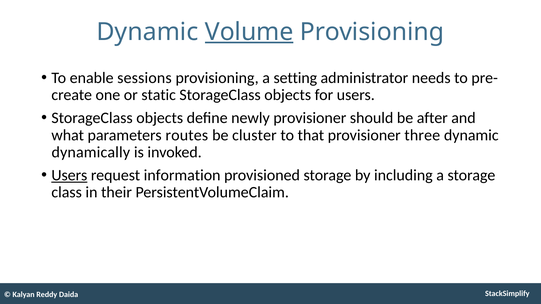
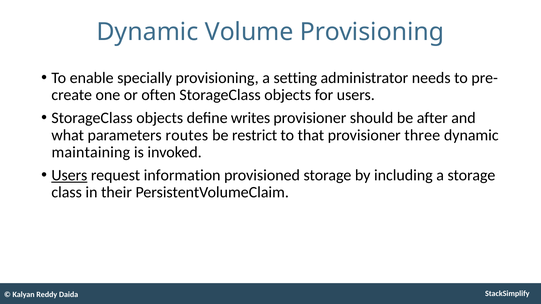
Volume underline: present -> none (249, 32)
sessions: sessions -> specially (145, 78)
static: static -> often (159, 95)
newly: newly -> writes (251, 118)
cluster: cluster -> restrict (255, 135)
dynamically: dynamically -> maintaining (91, 152)
